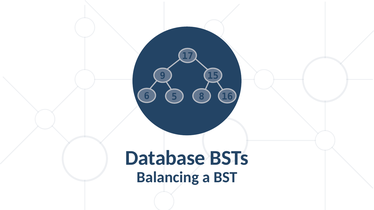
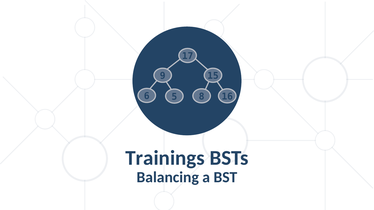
Database: Database -> Trainings (165, 158)
